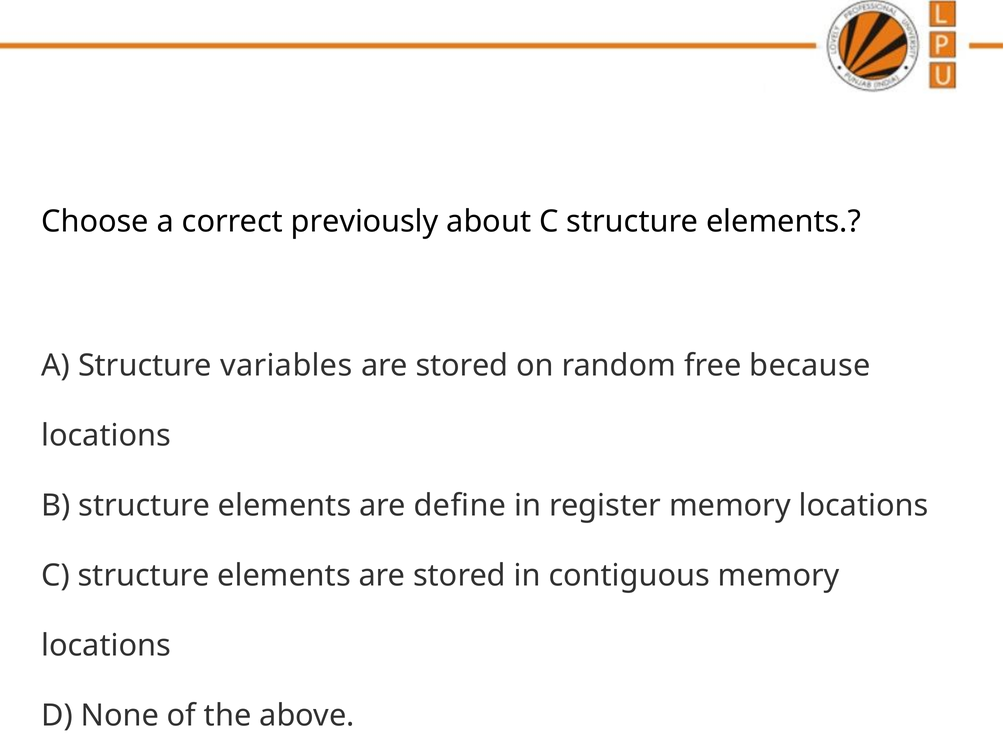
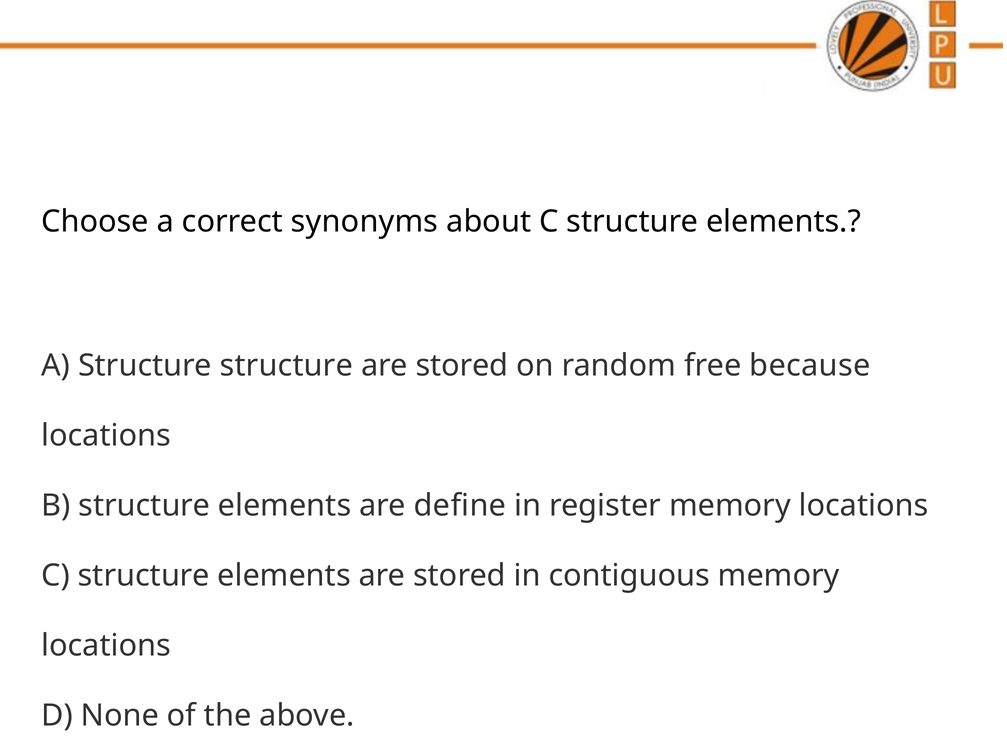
previously: previously -> synonyms (365, 221)
Structure variables: variables -> structure (286, 365)
